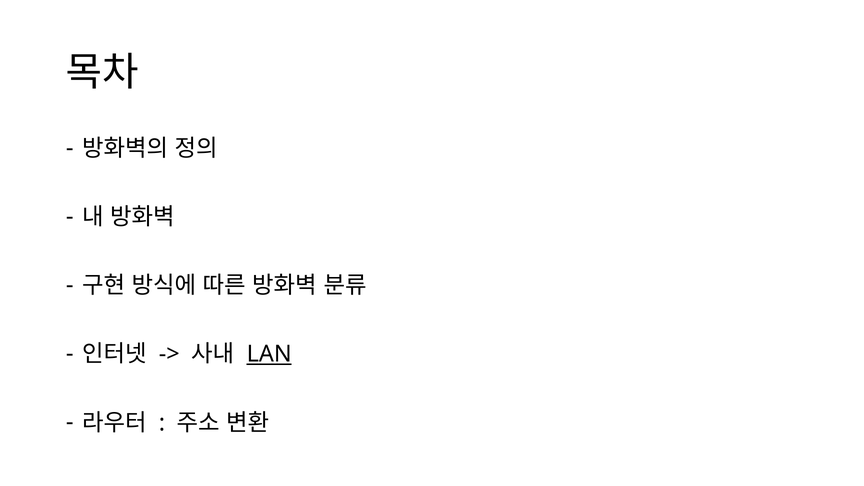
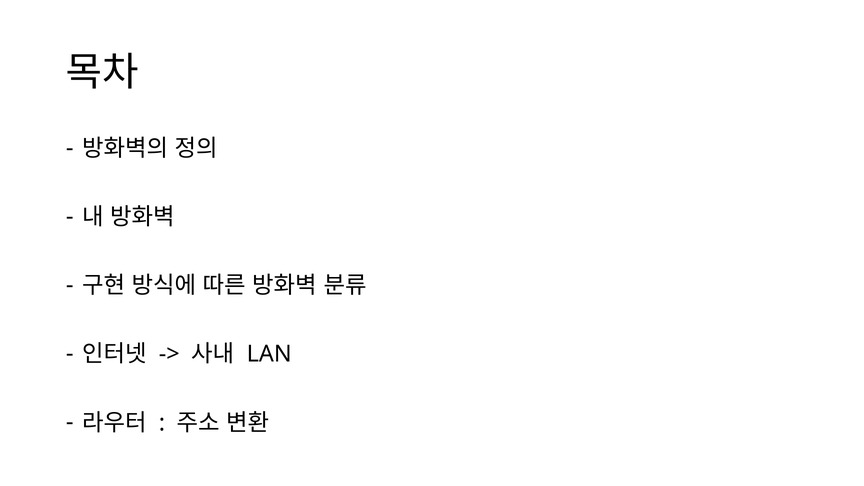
LAN underline: present -> none (269, 354)
